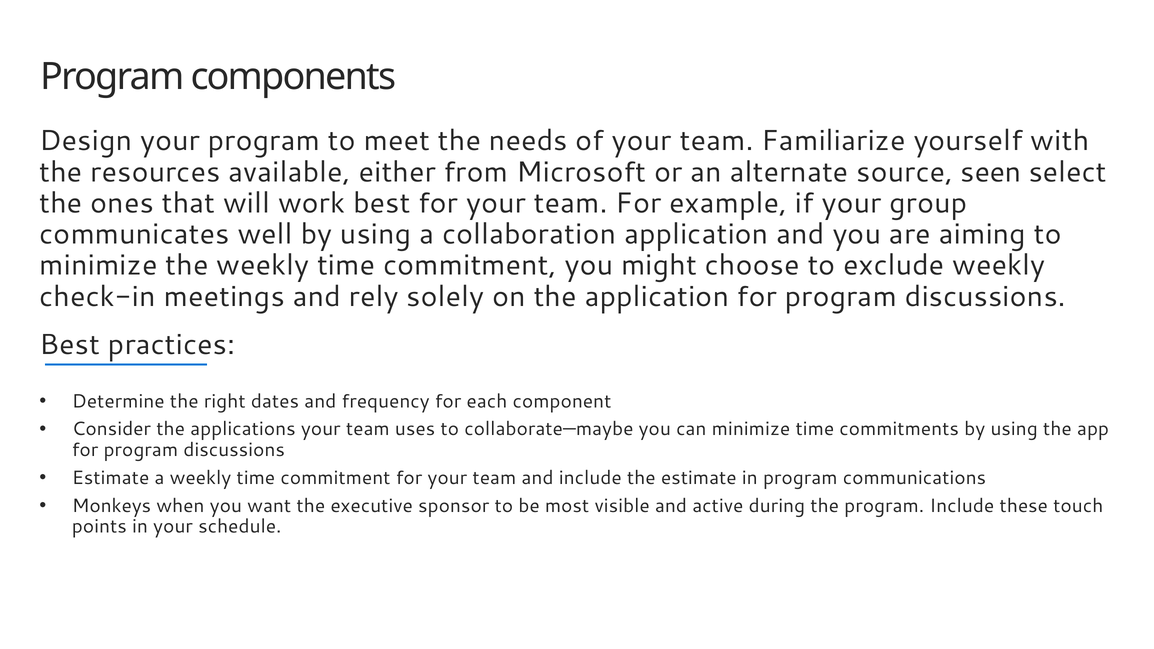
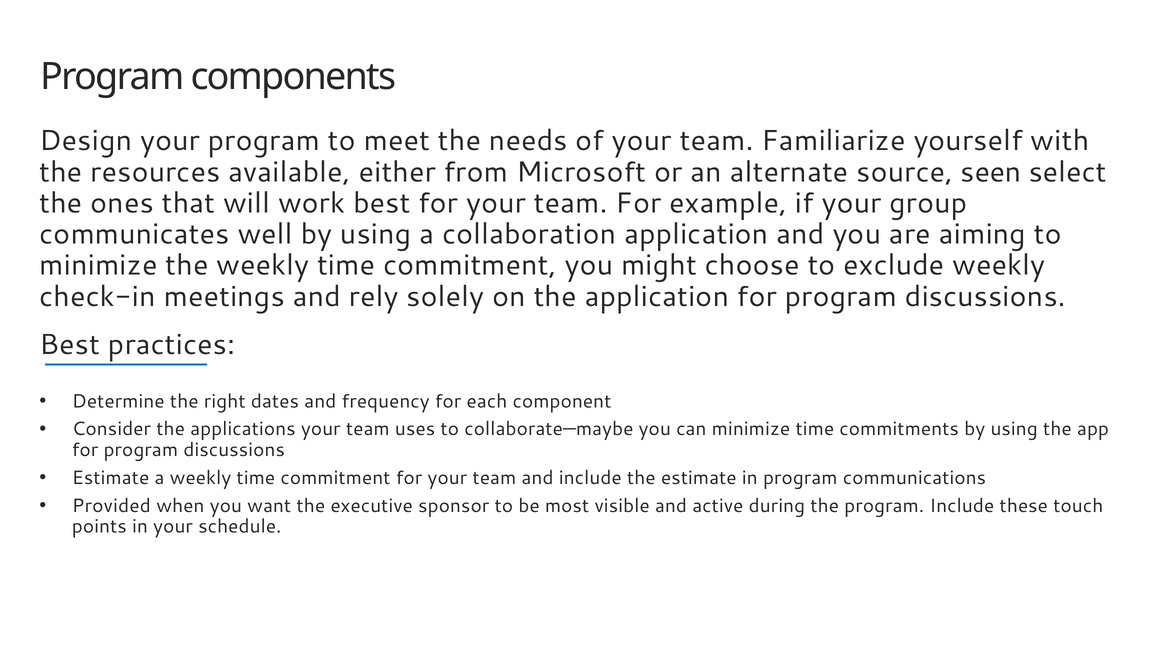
Monkeys: Monkeys -> Provided (111, 506)
